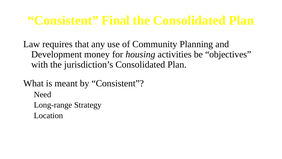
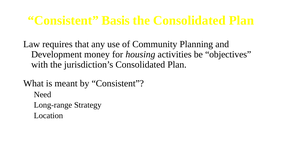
Final: Final -> Basis (116, 20)
